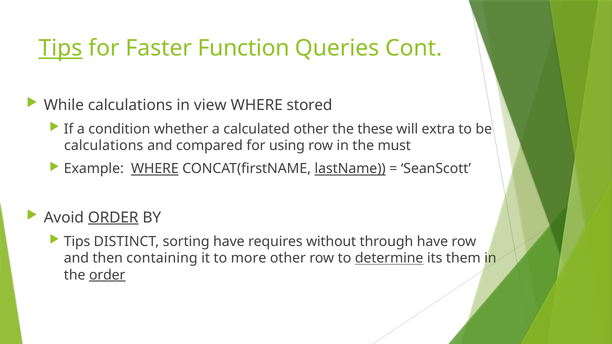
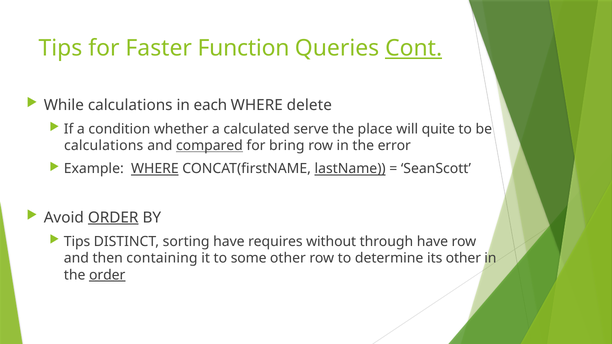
Tips underline: present -> none (60, 48)
Cont underline: none -> present (414, 48)
view: view -> each (210, 105)
stored: stored -> delete (309, 105)
calculated other: other -> serve (311, 129)
these: these -> place (375, 129)
extra: extra -> quite (438, 129)
compared underline: none -> present (209, 146)
using: using -> bring (287, 146)
must: must -> error (394, 146)
more: more -> some (249, 258)
determine underline: present -> none (389, 258)
its them: them -> other (463, 258)
